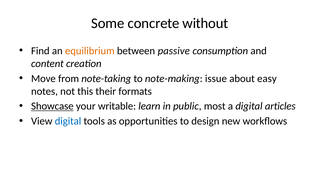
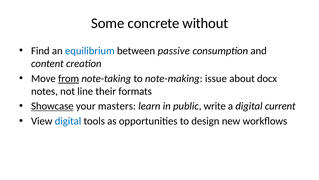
equilibrium colour: orange -> blue (90, 51)
from underline: none -> present (69, 78)
easy: easy -> docx (267, 78)
this: this -> line (85, 91)
writable: writable -> masters (117, 106)
most: most -> write (215, 106)
articles: articles -> current (280, 106)
